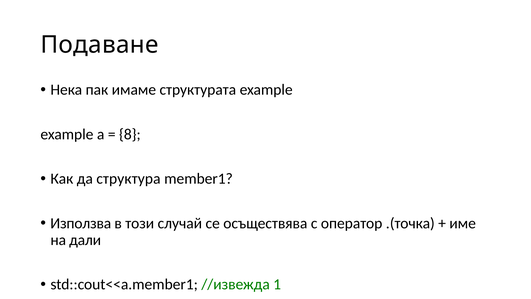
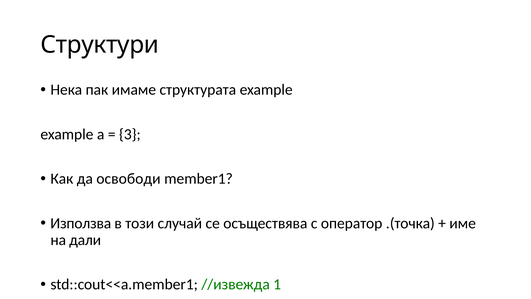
Подаване: Подаване -> Структури (100, 45)
8: 8 -> 3 (130, 134)
структура: структура -> освободи (128, 179)
